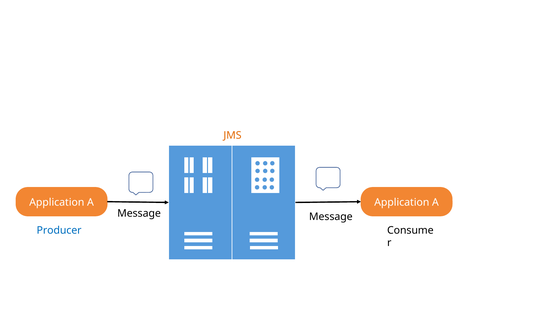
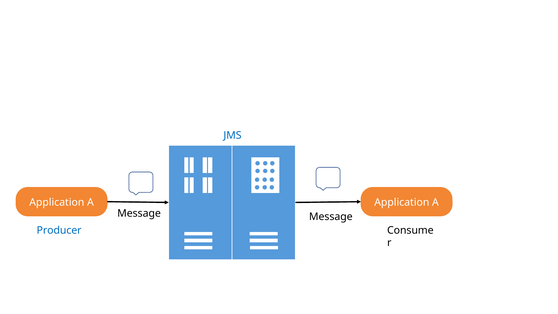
JMS colour: orange -> blue (232, 135)
